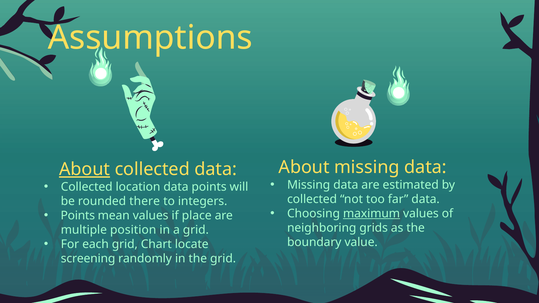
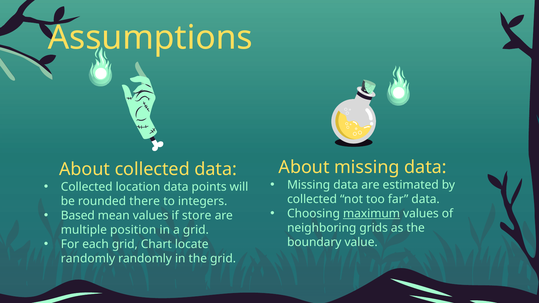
About underline: present -> none (85, 169)
Points: Points -> Based (78, 216)
place: place -> store (197, 216)
screening: screening -> randomly (88, 259)
